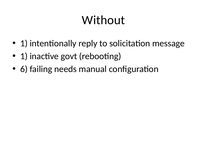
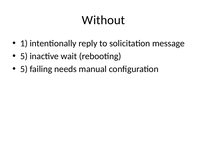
1: 1 -> 5 (24, 56)
govt: govt -> wait (69, 56)
6: 6 -> 5 (24, 69)
